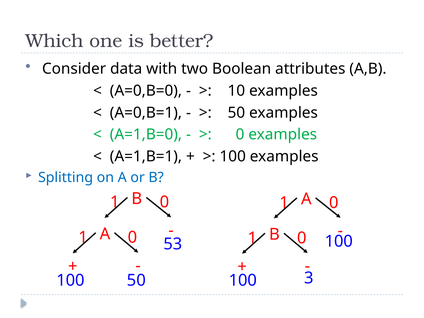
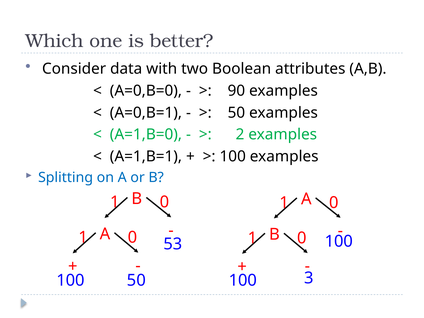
10: 10 -> 90 (236, 91)
0: 0 -> 2 (240, 135)
